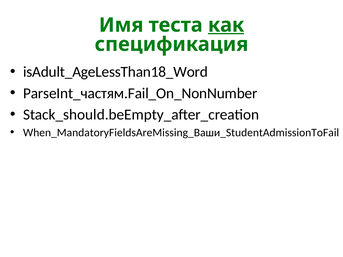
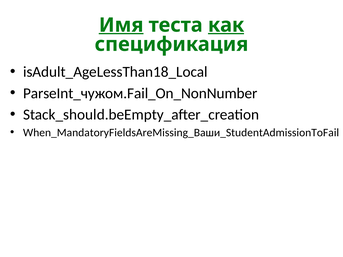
Имя underline: none -> present (121, 25)
isAdult_AgeLessThan18_Word: isAdult_AgeLessThan18_Word -> isAdult_AgeLessThan18_Local (115, 72)
ParseInt_частям.Fail_On_NonNumber: ParseInt_частям.Fail_On_NonNumber -> ParseInt_чужом.Fail_On_NonNumber (140, 93)
